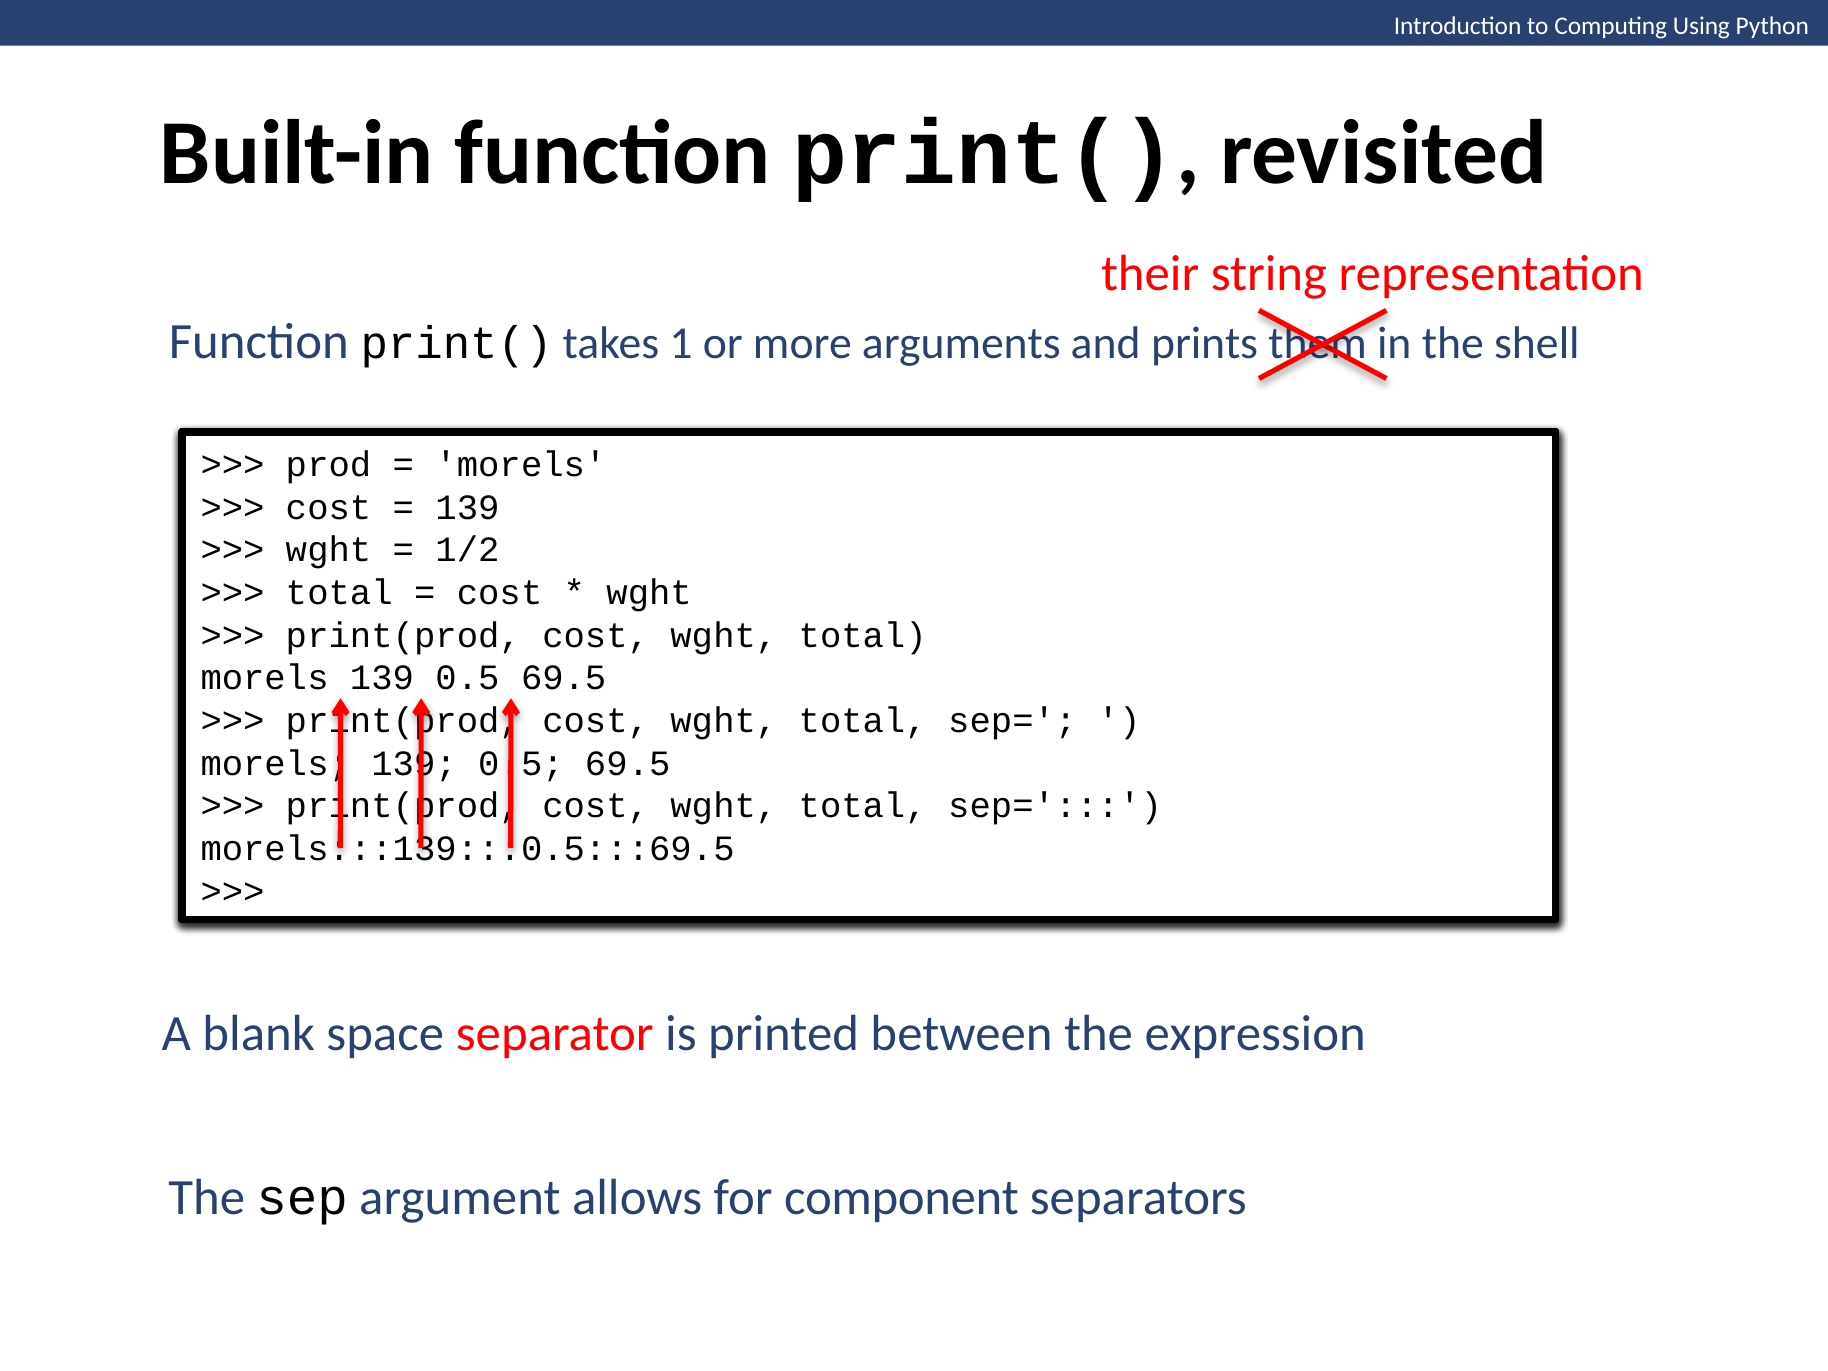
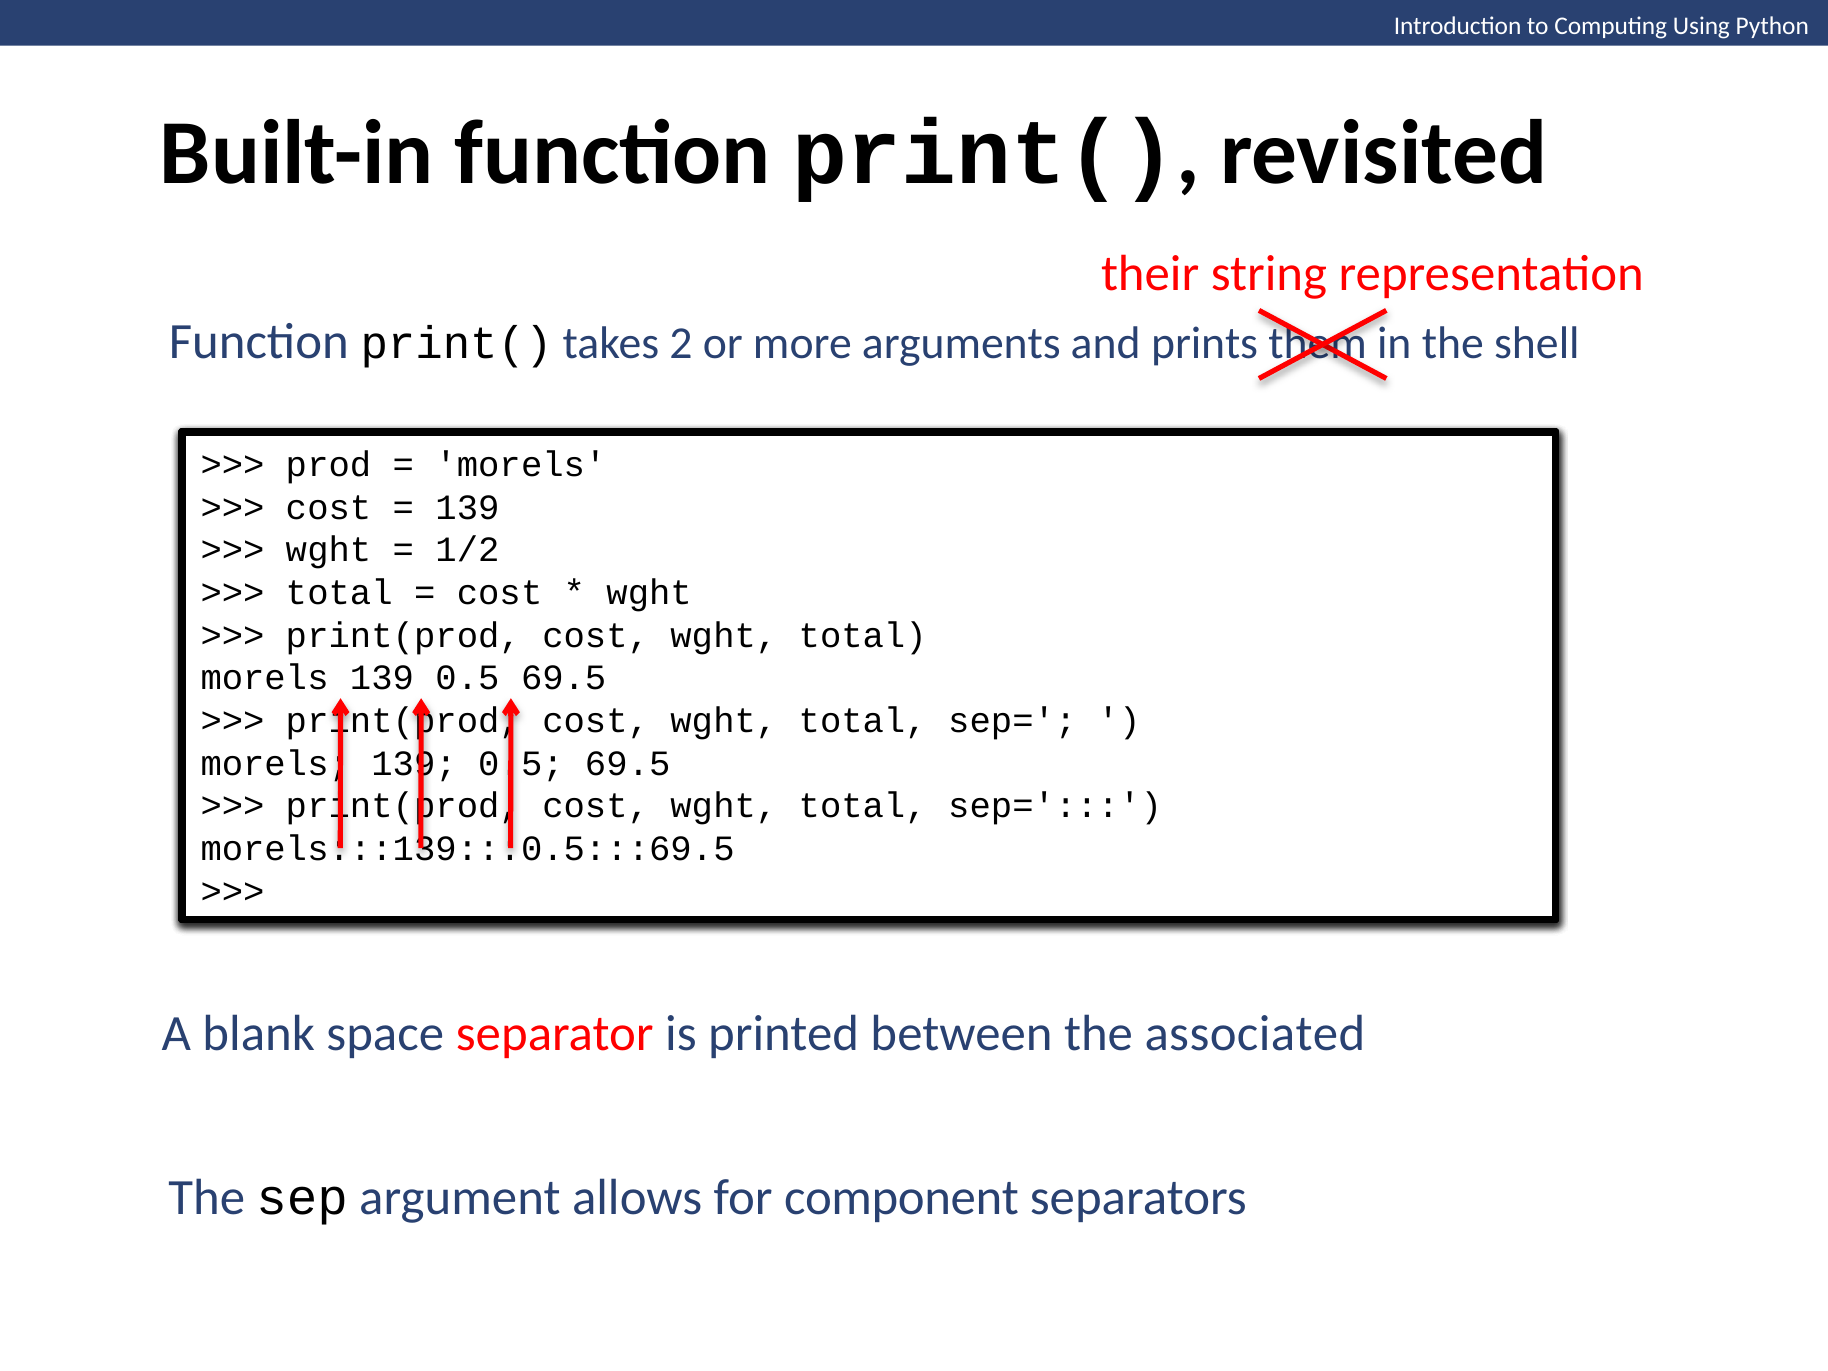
1: 1 -> 2 (681, 344)
expression: expression -> associated (1255, 1033)
